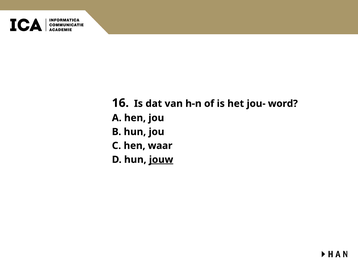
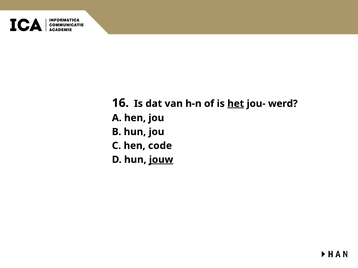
het underline: none -> present (236, 104)
word: word -> werd (283, 104)
waar: waar -> code (160, 146)
